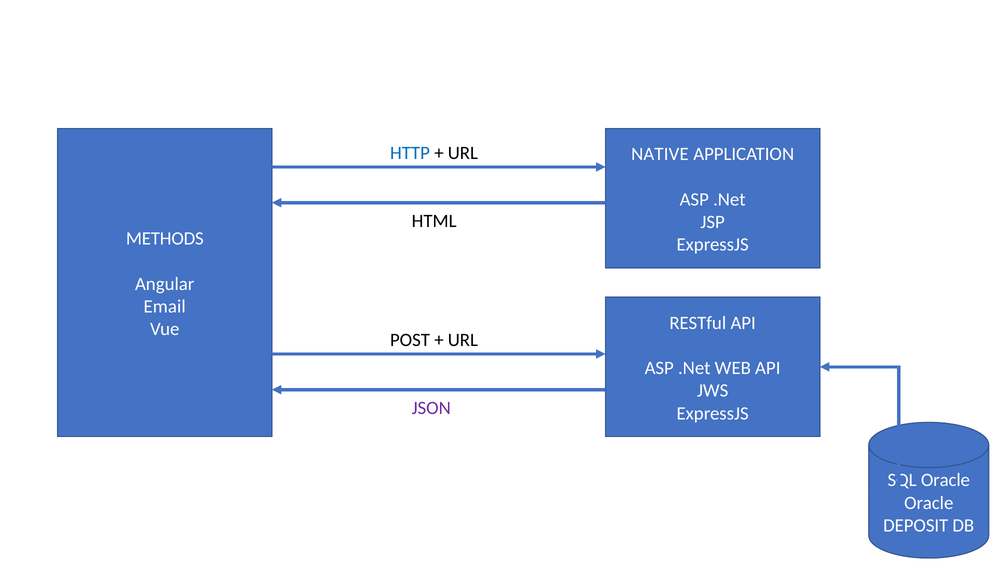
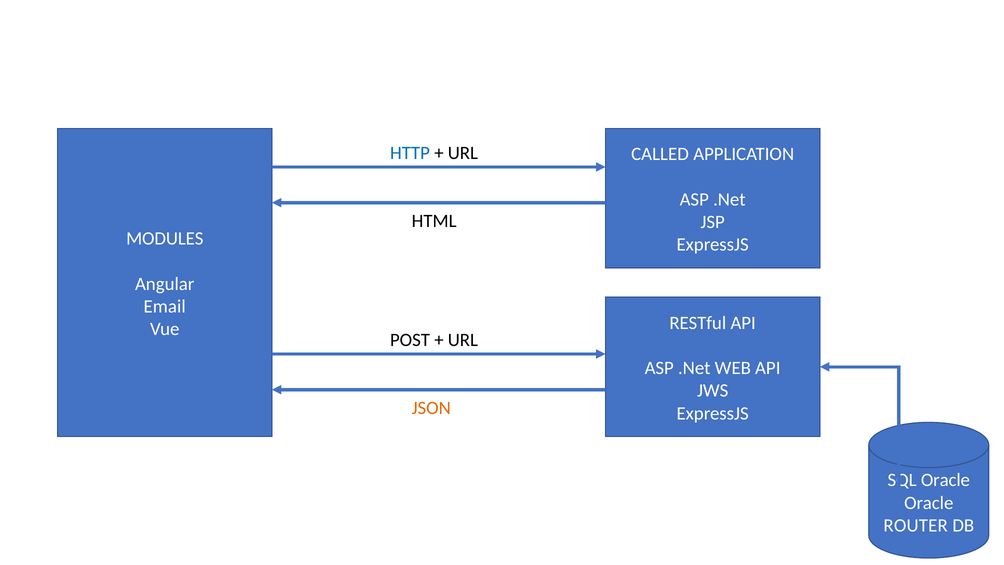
NATIVE: NATIVE -> CALLED (660, 154)
METHODS: METHODS -> MODULES (165, 238)
JSON colour: purple -> orange (431, 408)
DEPOSIT: DEPOSIT -> ROUTER (916, 525)
